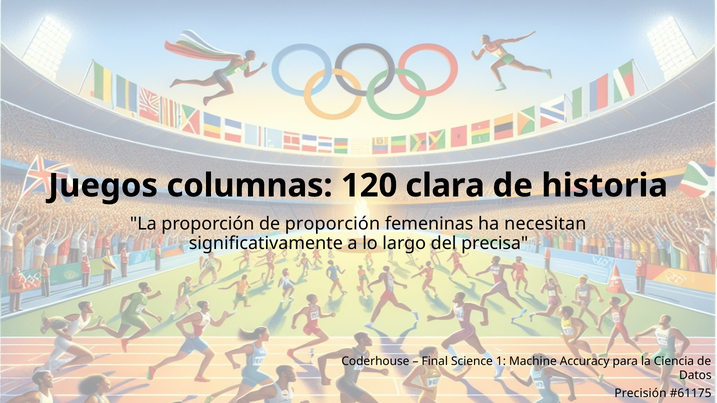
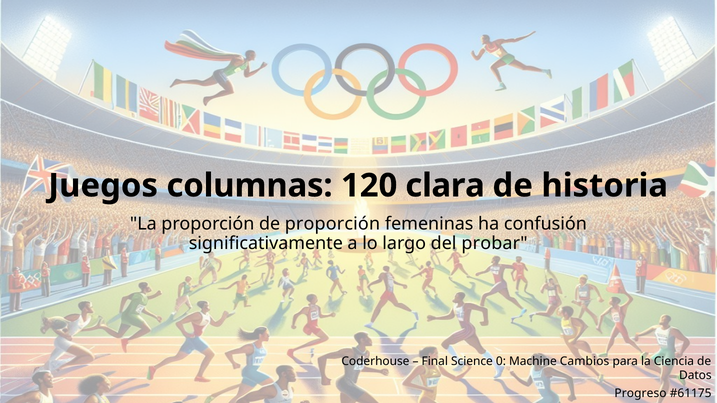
necesitan: necesitan -> confusión (545, 224)
precisa: precisa -> probar (495, 243)
1: 1 -> 0 (501, 361)
Accuracy: Accuracy -> Cambios (585, 361)
Precisión: Precisión -> Progreso (641, 394)
